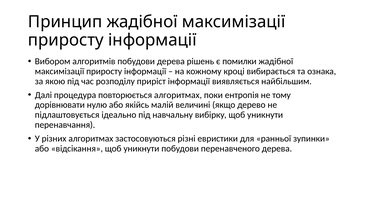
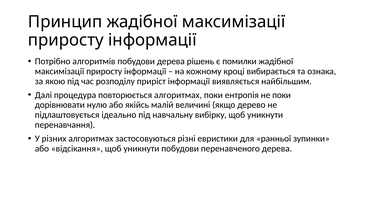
Вибором: Вибором -> Потрібно (53, 61)
не тому: тому -> поки (282, 95)
